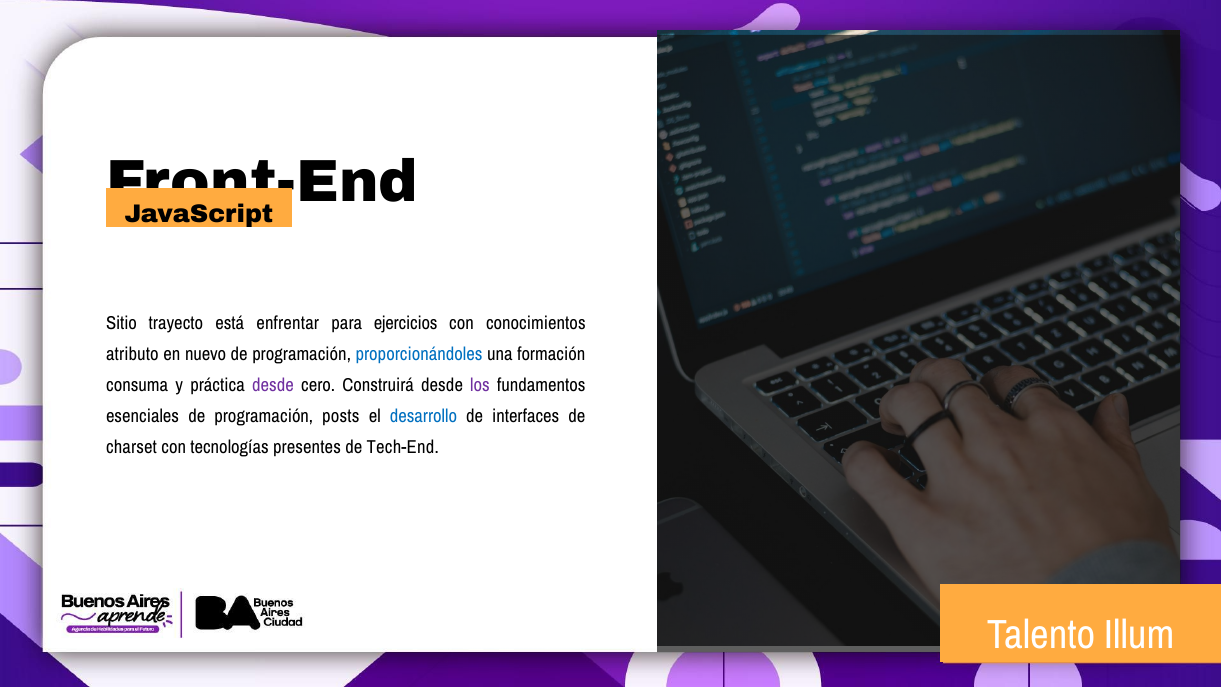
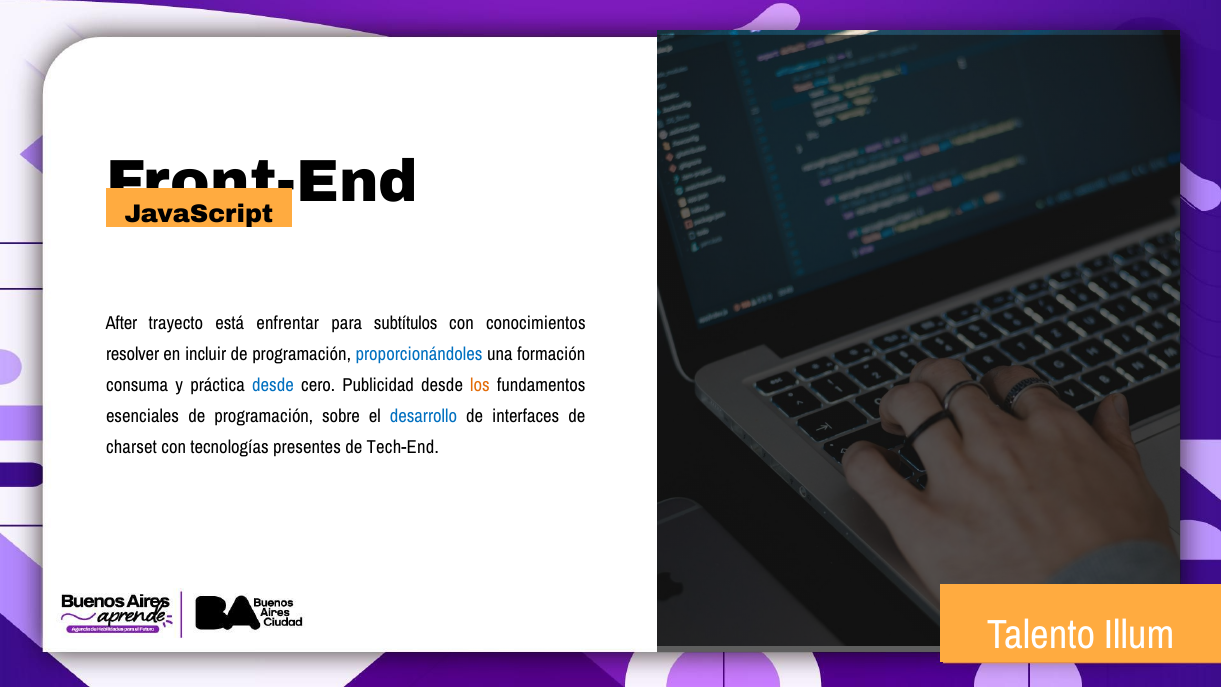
Sitio: Sitio -> After (122, 323)
ejercicios: ejercicios -> subtítulos (406, 323)
atributo: atributo -> resolver (133, 354)
nuevo: nuevo -> incluir (206, 354)
desde colour: purple -> blue (273, 385)
Construirá: Construirá -> Publicidad (378, 385)
los colour: purple -> orange (480, 385)
posts: posts -> sobre (341, 416)
